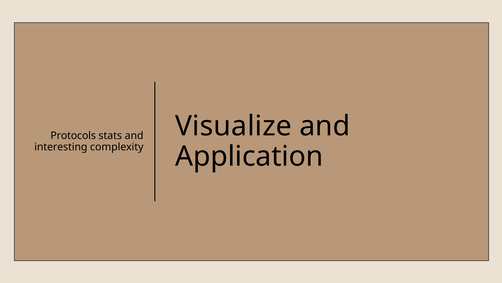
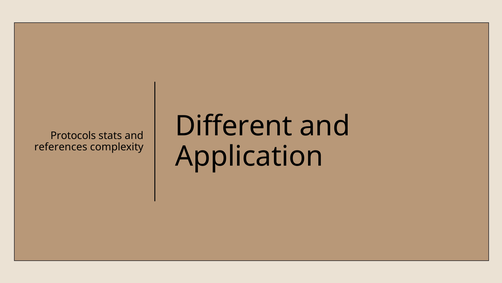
Visualize: Visualize -> Different (234, 126)
interesting: interesting -> references (61, 147)
